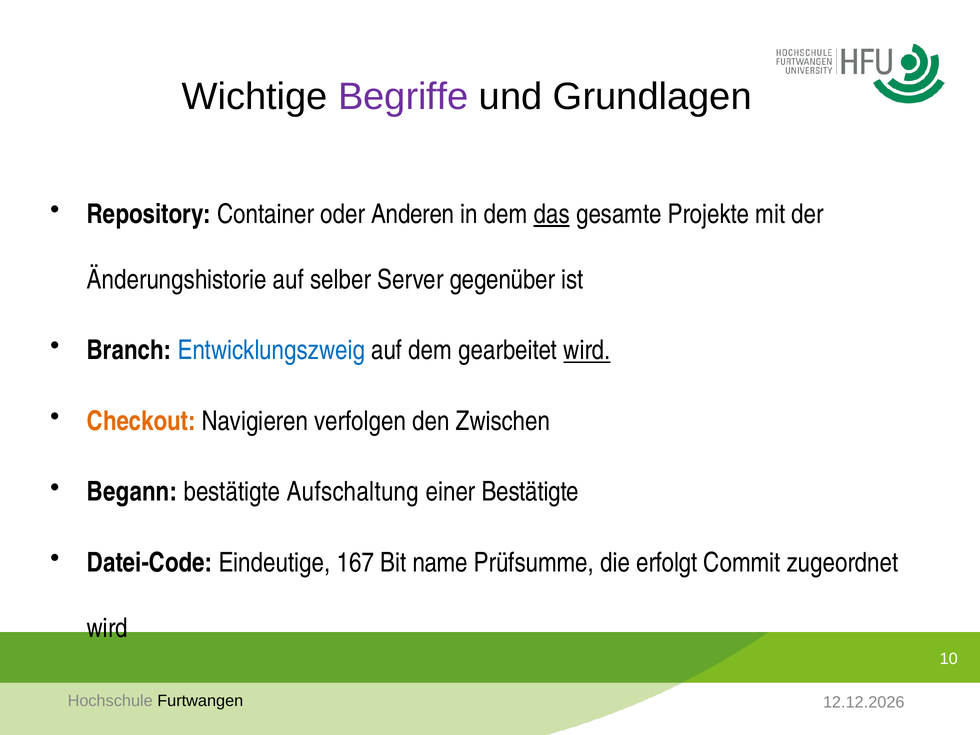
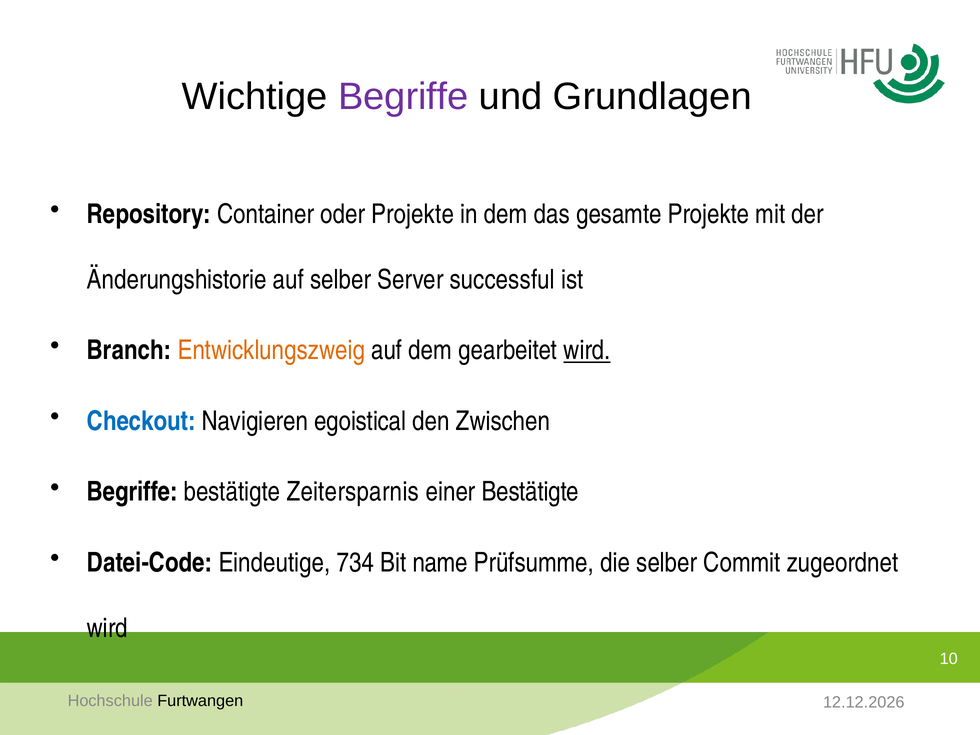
oder Anderen: Anderen -> Projekte (413, 214)
das underline: present -> none (552, 214)
gegenüber: gegenüber -> successful (502, 280)
Entwicklungszweig colour: blue -> orange (271, 350)
Checkout colour: orange -> blue (141, 421)
verfolgen: verfolgen -> egoistical (360, 421)
Begann: Begann -> Begriffe (132, 492)
Aufschaltung: Aufschaltung -> Zeitersparnis (353, 492)
167: 167 -> 734 (355, 563)
die erfolgt: erfolgt -> selber (667, 563)
